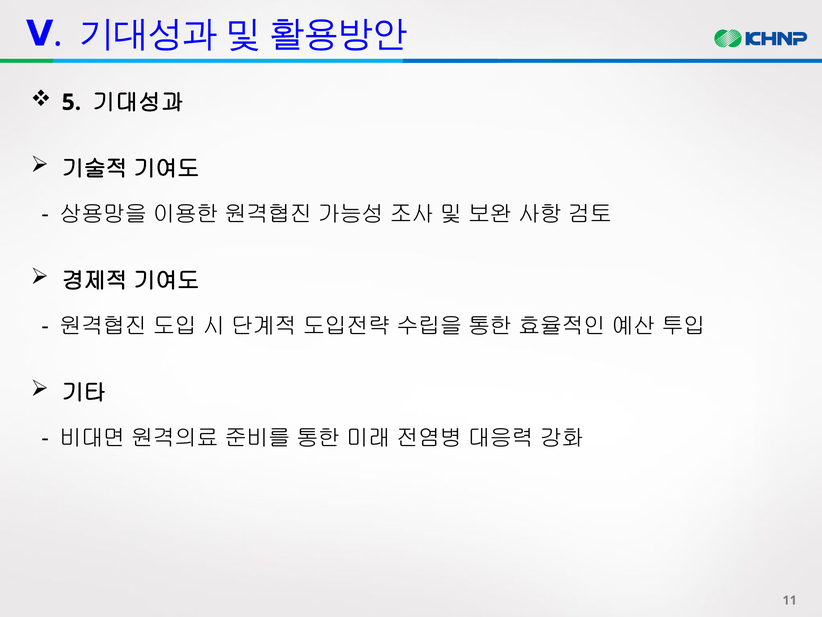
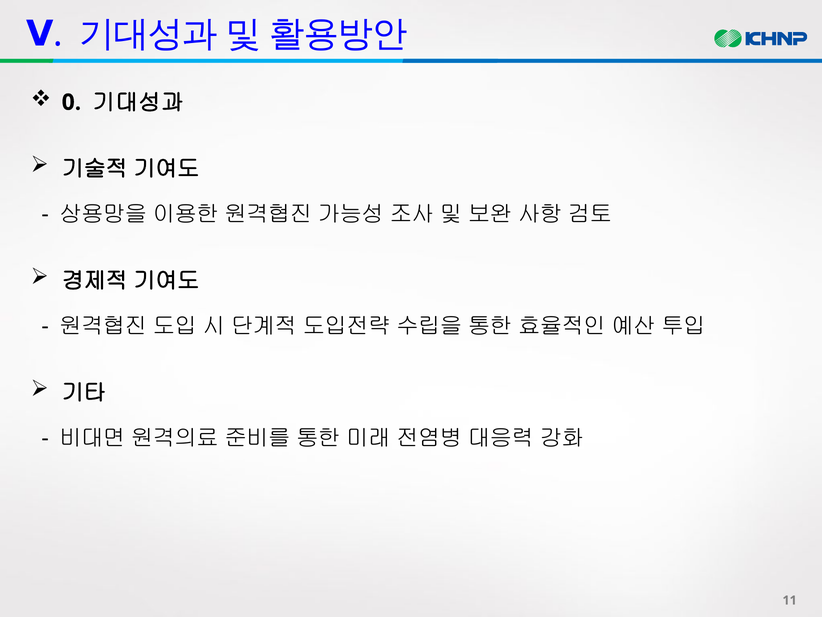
5: 5 -> 0 (71, 102)
